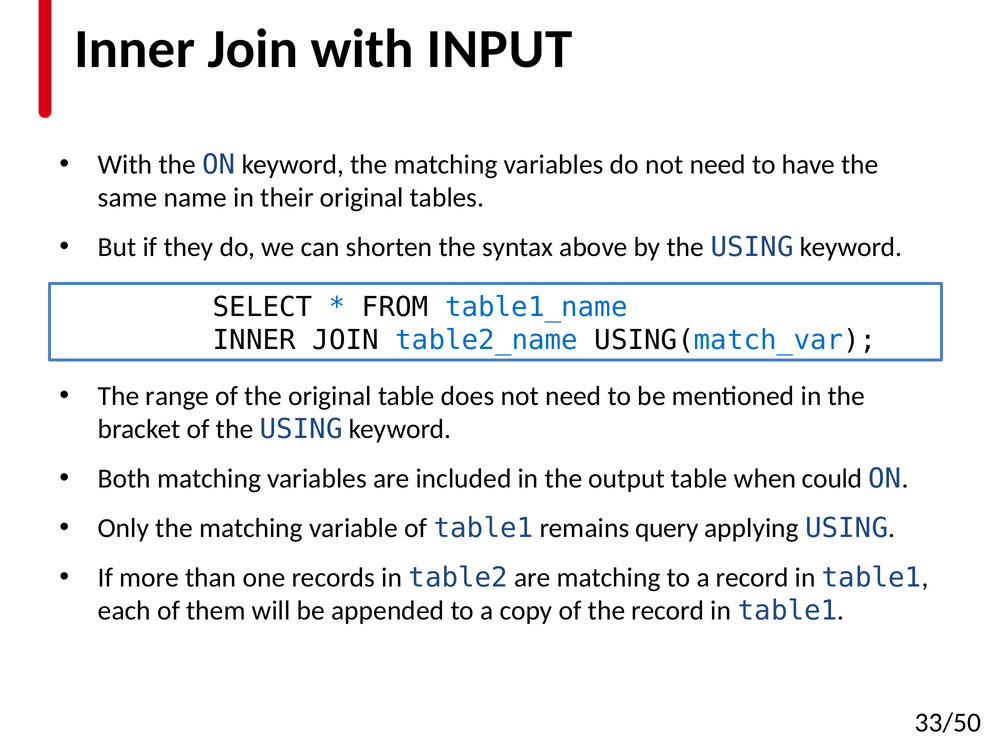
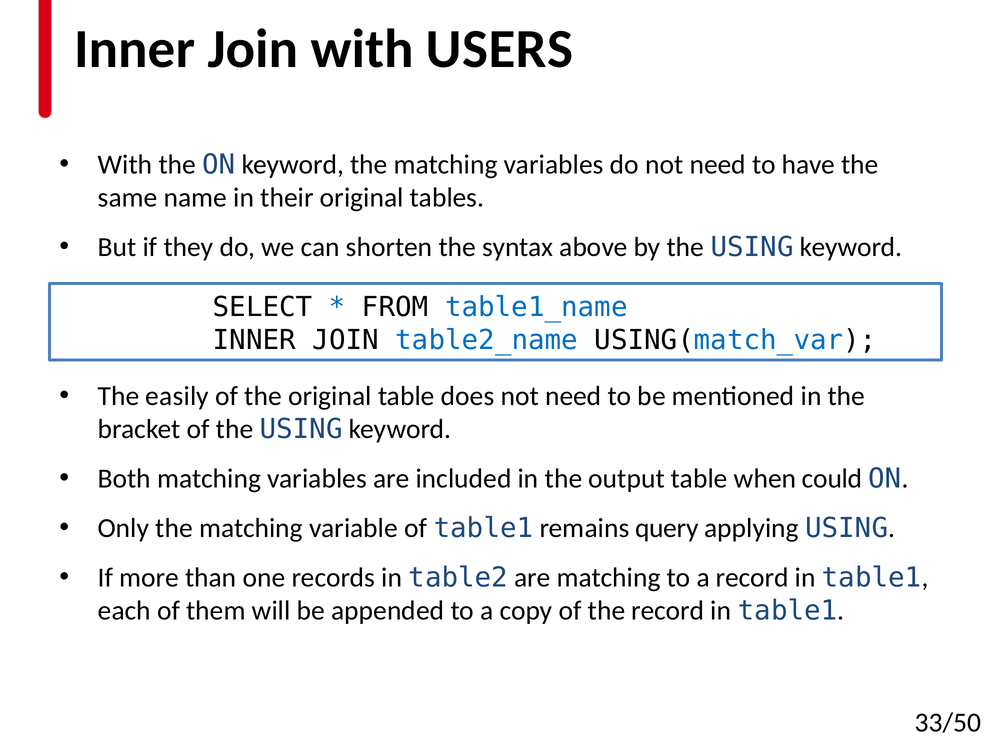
INPUT: INPUT -> USERS (500, 49)
range: range -> easily (177, 396)
